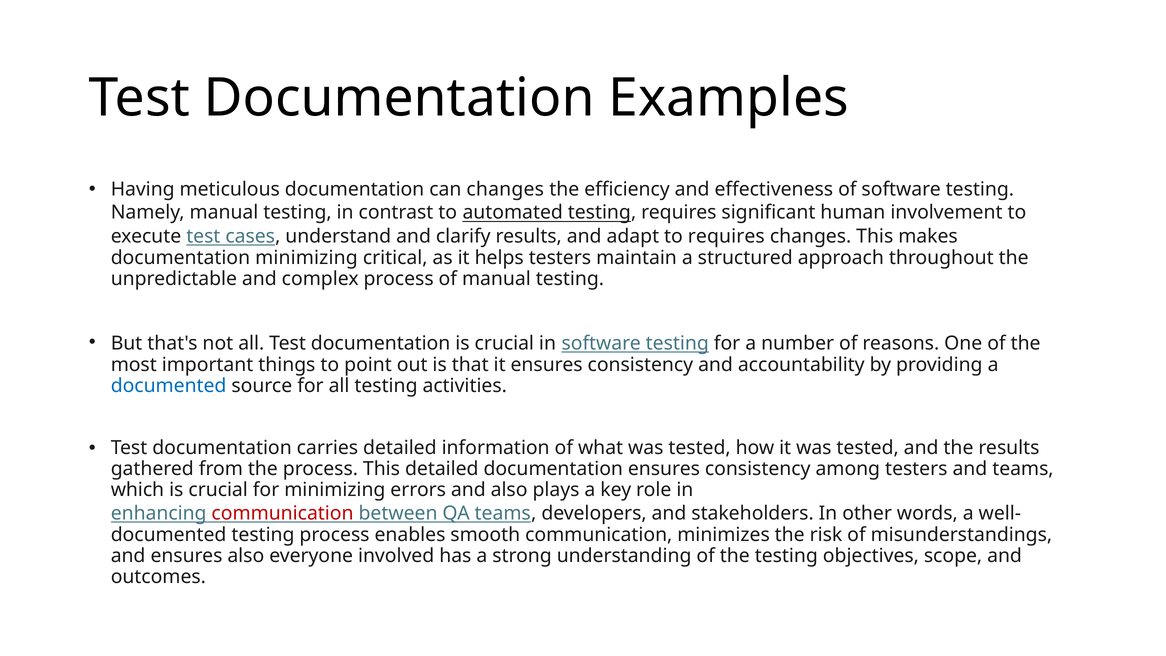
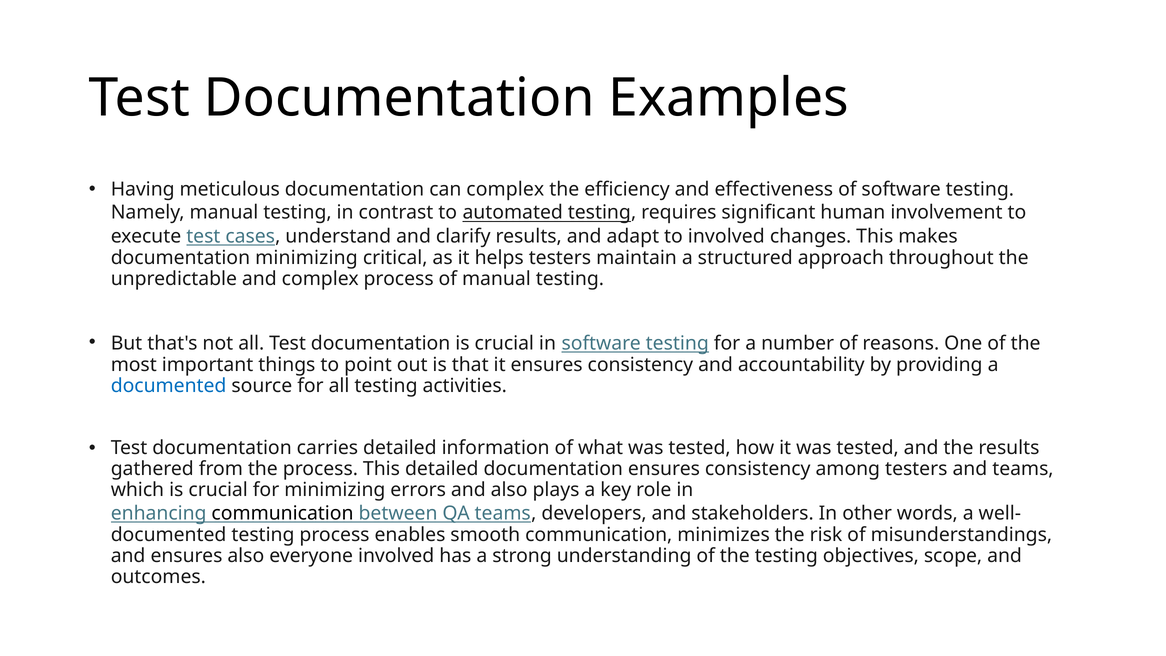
can changes: changes -> complex (505, 189)
to requires: requires -> involved (726, 236)
communication colour: red -> black (283, 513)
